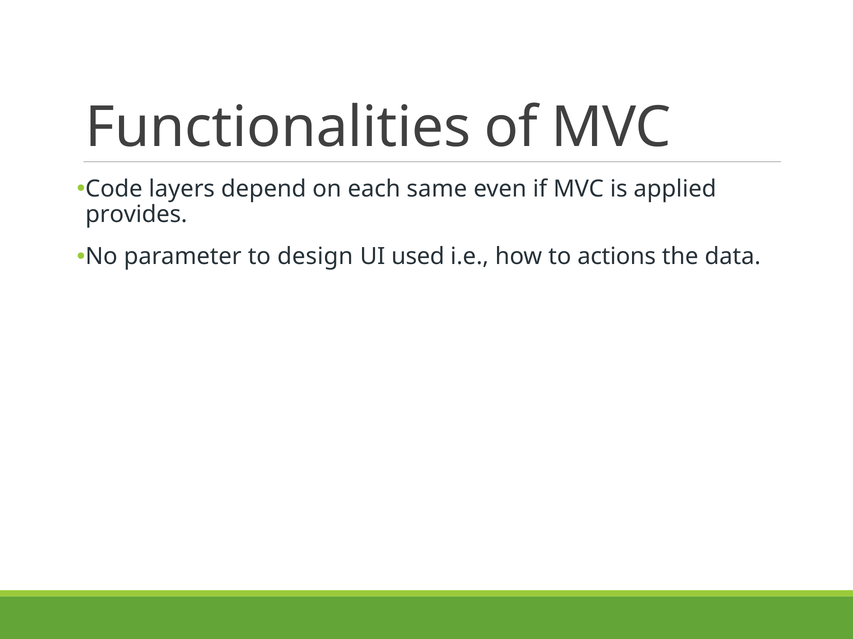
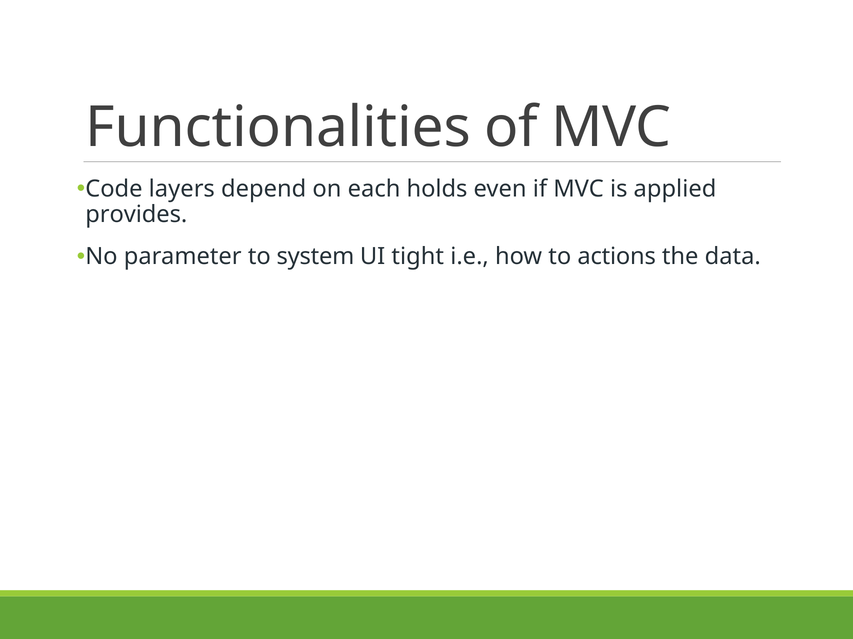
same: same -> holds (437, 189)
design: design -> system (315, 257)
used: used -> tight (418, 257)
